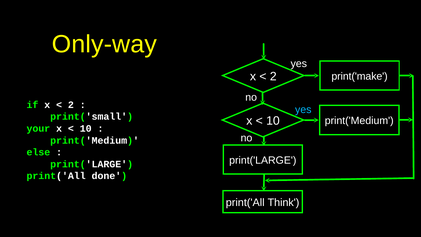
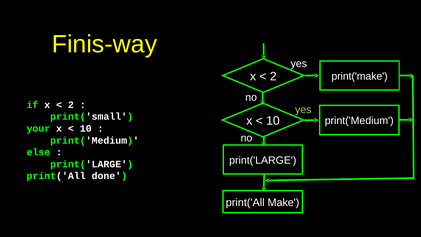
Only-way: Only-way -> Finis-way (105, 44)
yes colour: light blue -> light green (303, 109)
Think: Think -> Make (283, 202)
